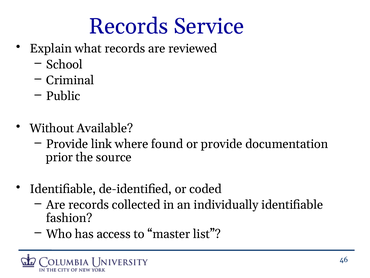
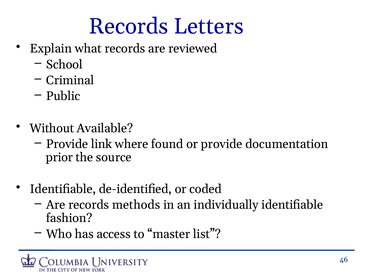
Service: Service -> Letters (209, 26)
collected: collected -> methods (136, 204)
